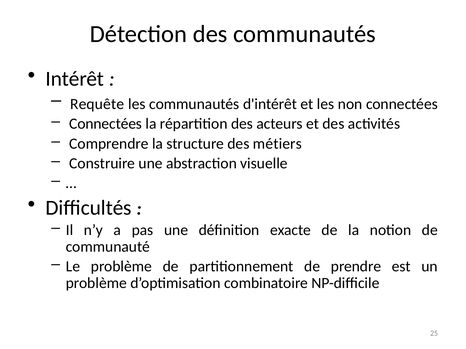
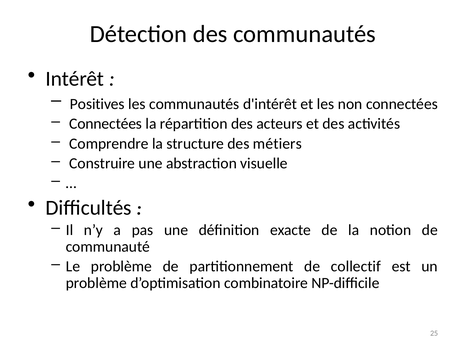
Requête: Requête -> Positives (97, 104)
prendre: prendre -> collectif (356, 267)
